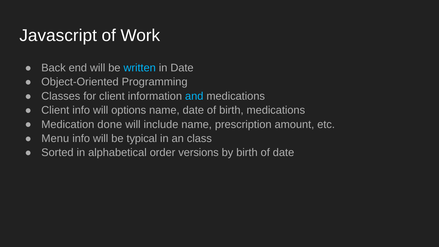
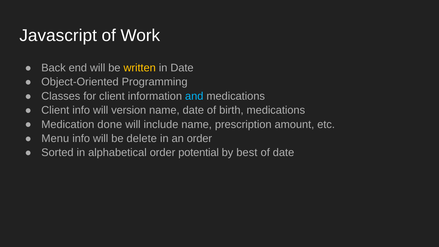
written colour: light blue -> yellow (140, 68)
options: options -> version (129, 110)
typical: typical -> delete (142, 138)
an class: class -> order (199, 138)
versions: versions -> potential (199, 153)
by birth: birth -> best (247, 153)
